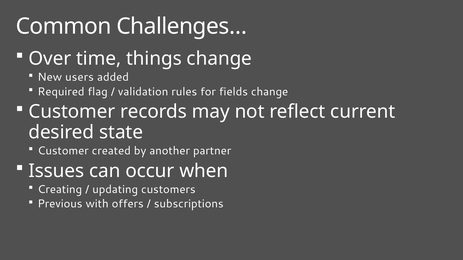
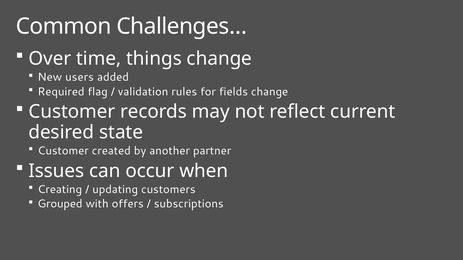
Previous: Previous -> Grouped (60, 204)
